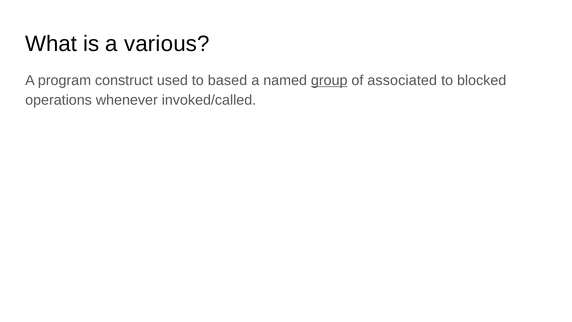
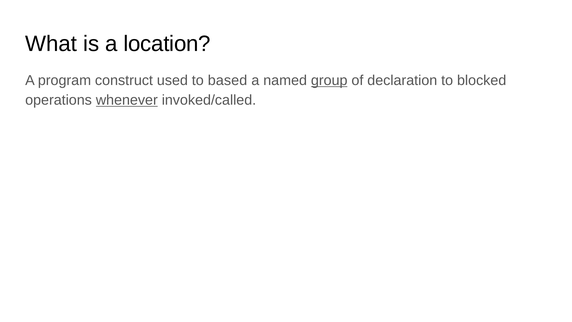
various: various -> location (167, 44)
associated: associated -> declaration (402, 80)
whenever underline: none -> present (127, 100)
